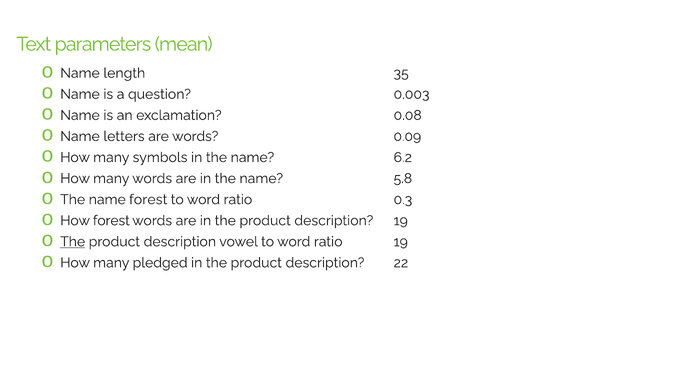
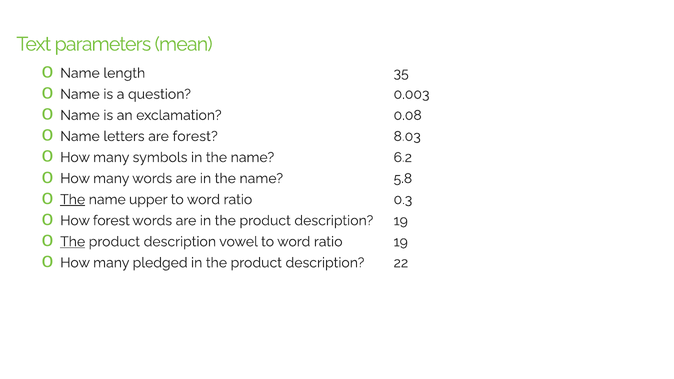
are words: words -> forest (195, 136)
0.09: 0.09 -> 8.03 (407, 136)
The underline: none -> present (73, 200)
name forest: forest -> upper (148, 200)
